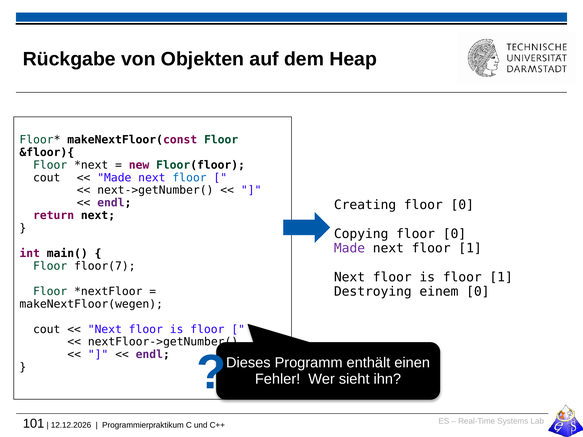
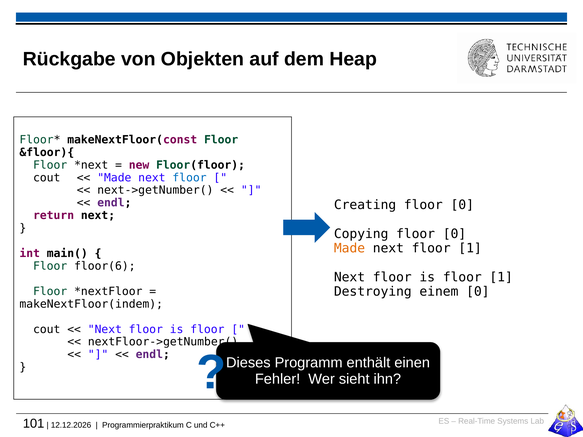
Made colour: purple -> orange (350, 248)
floor(7: floor(7 -> floor(6 (105, 266)
makeNextFloor(wegen: makeNextFloor(wegen -> makeNextFloor(indem (91, 304)
